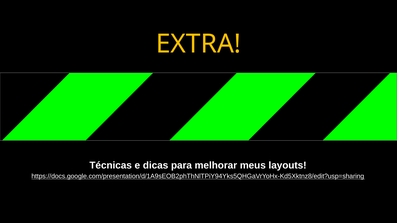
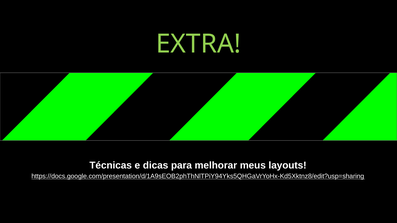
EXTRA colour: yellow -> light green (198, 44)
